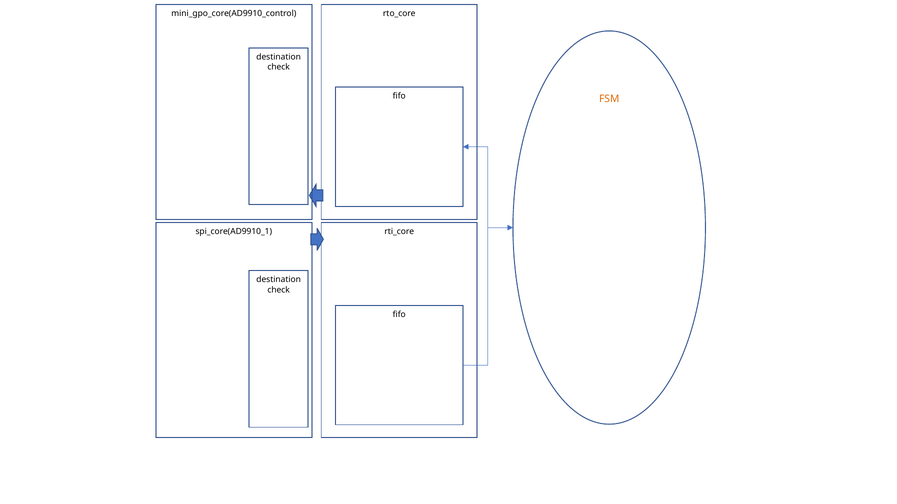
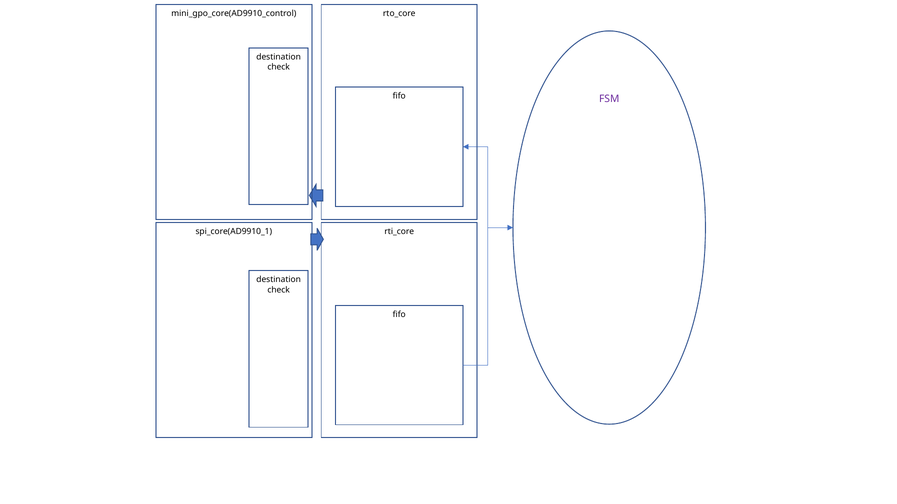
FSM colour: orange -> purple (609, 99)
